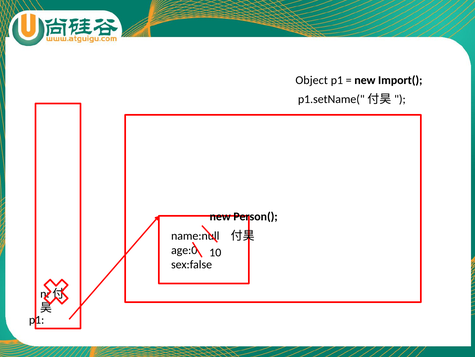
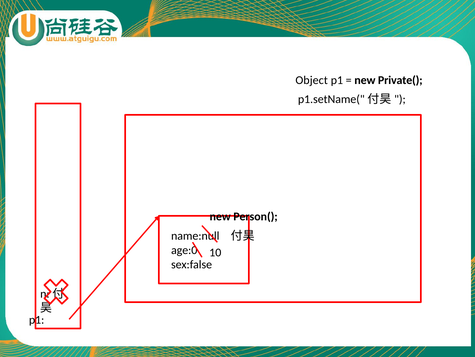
Import(: Import( -> Private( (400, 80)
